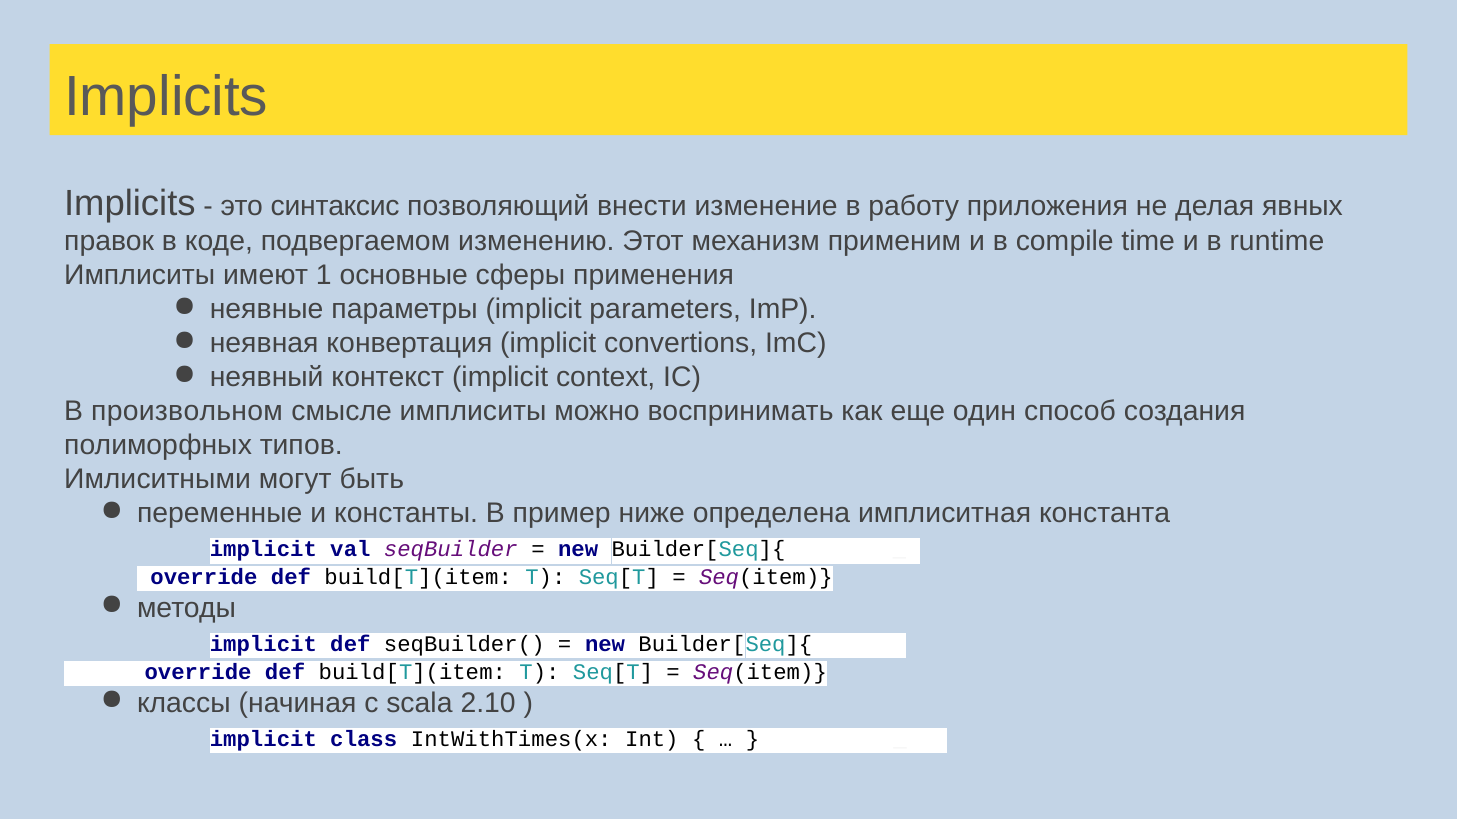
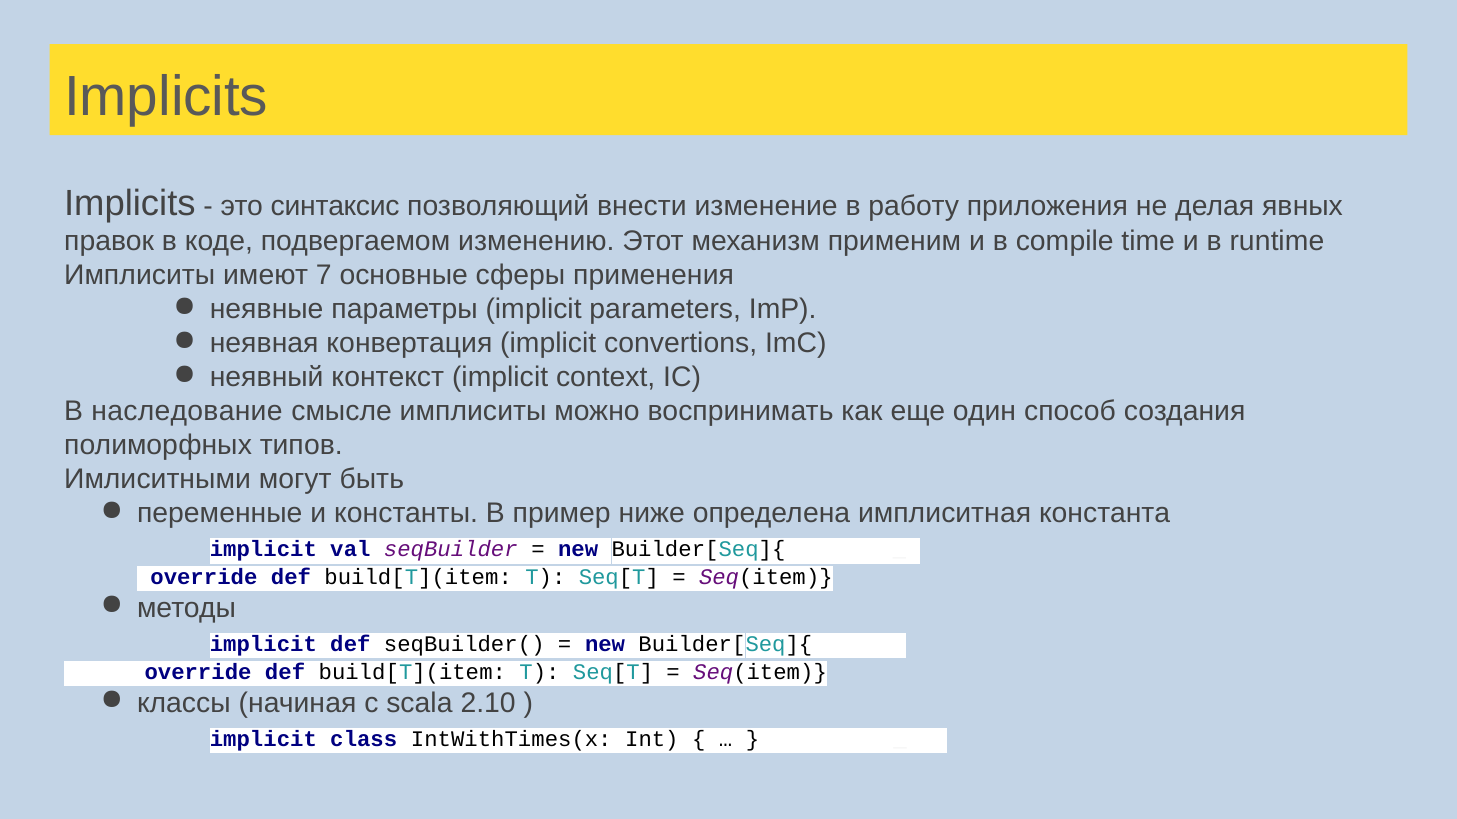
1: 1 -> 7 (324, 276)
произвольном: произвольном -> наследование (187, 412)
